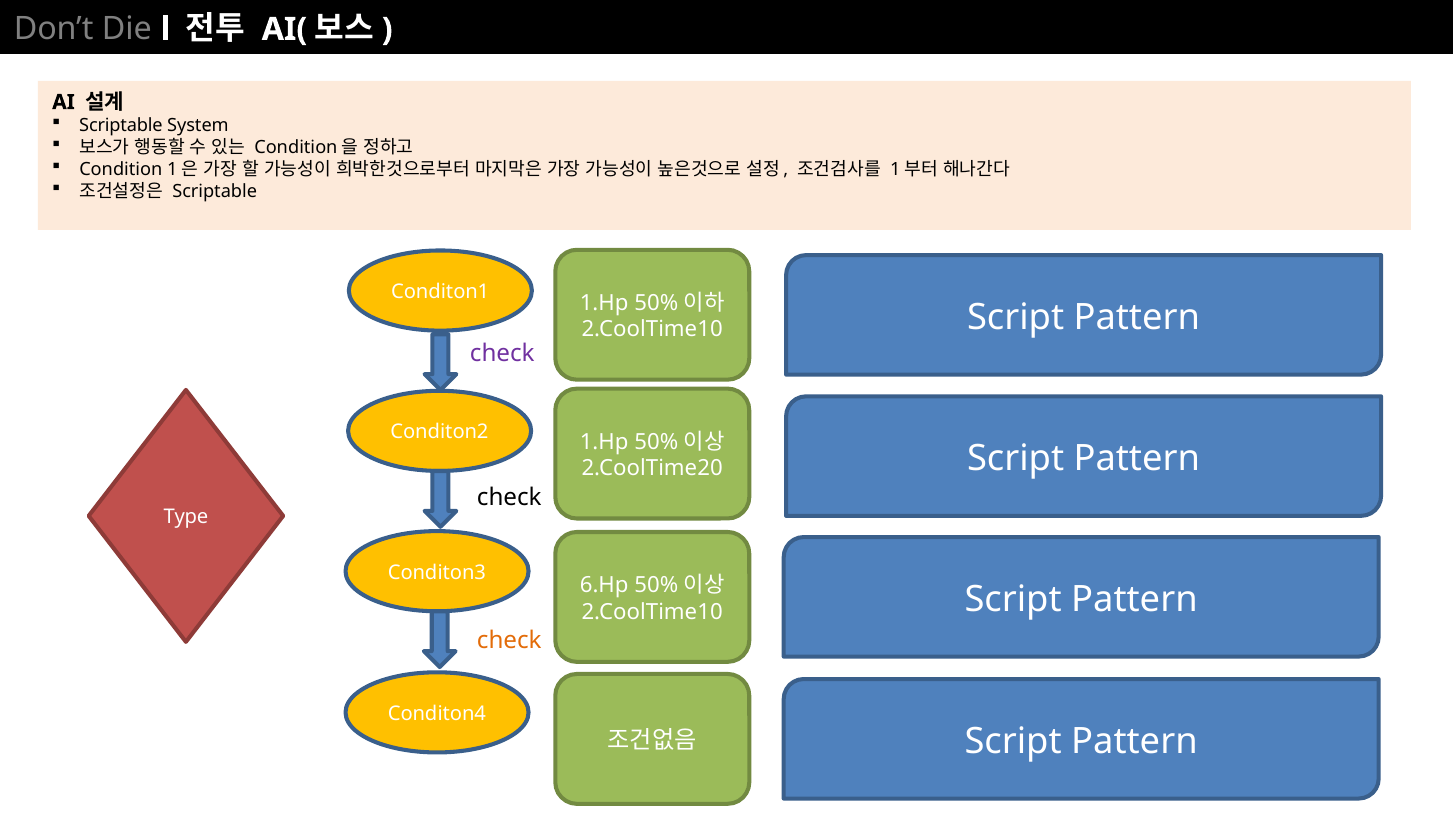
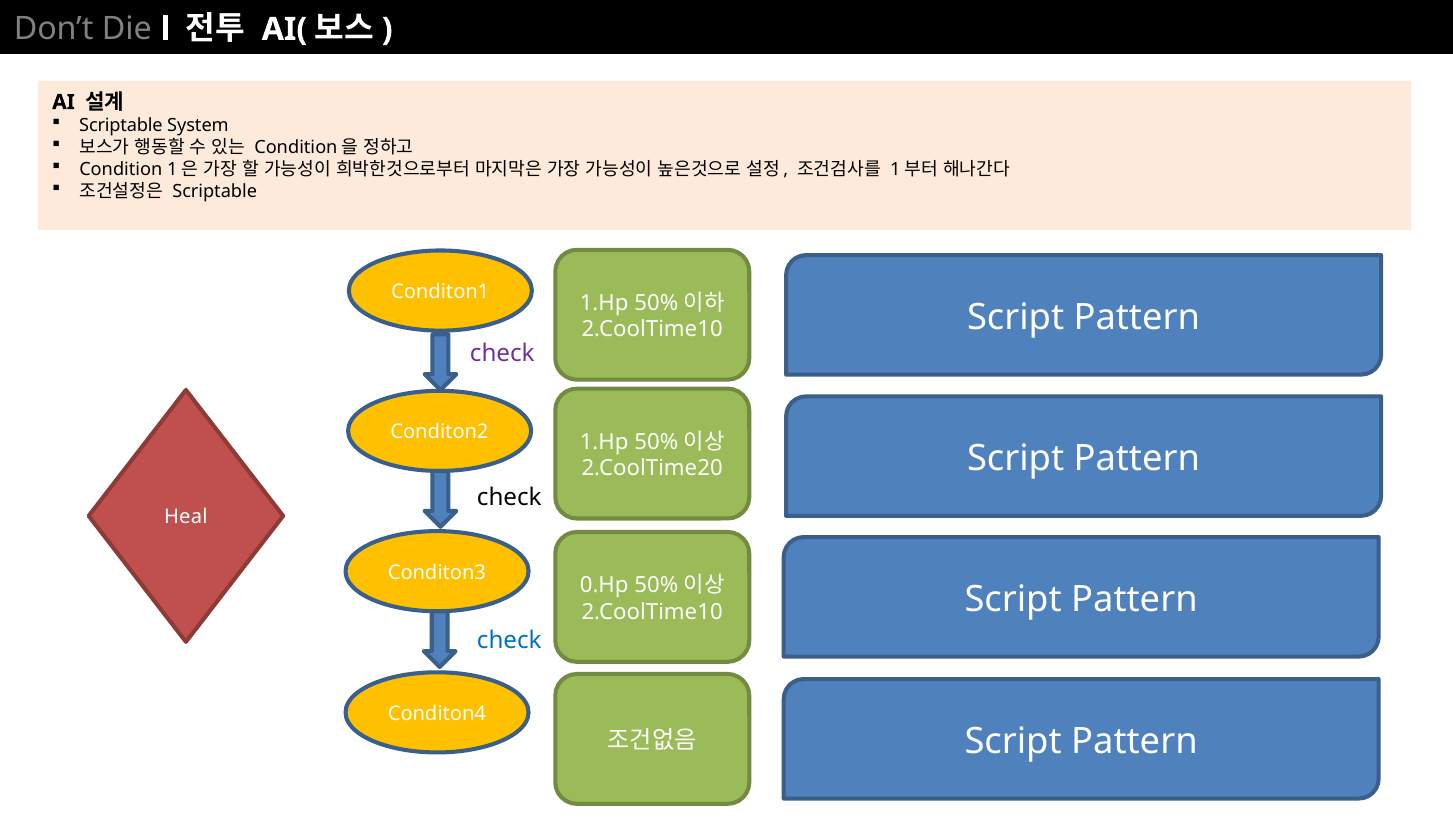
Type: Type -> Heal (186, 517)
6.Hp: 6.Hp -> 0.Hp (604, 585)
check colour: orange -> blue (509, 640)
